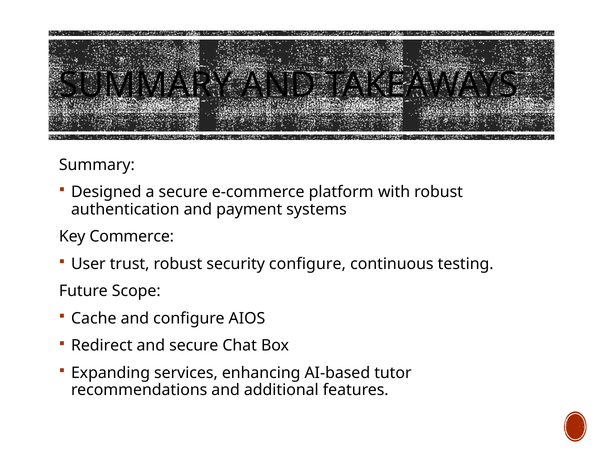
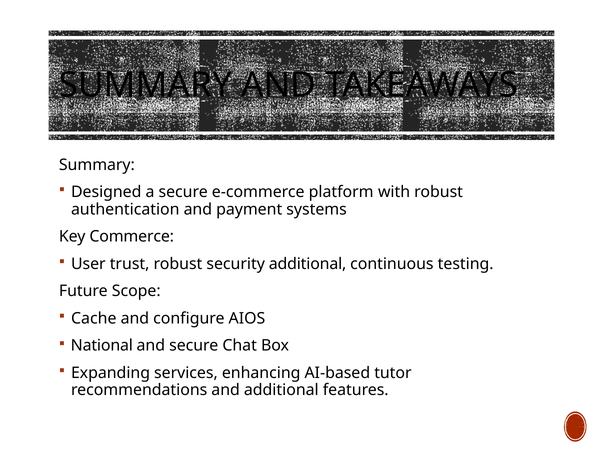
security configure: configure -> additional (308, 263)
Redirect: Redirect -> National (102, 345)
